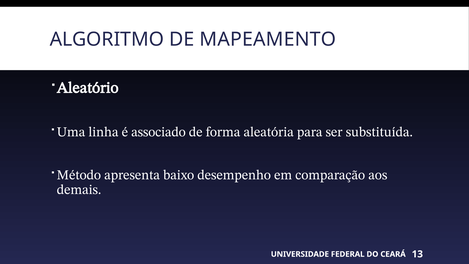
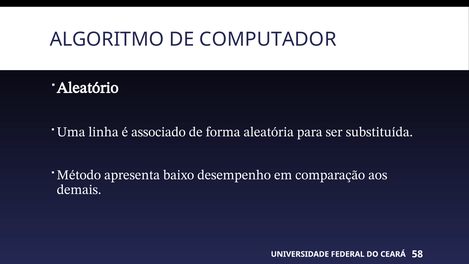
MAPEAMENTO: MAPEAMENTO -> COMPUTADOR (268, 39)
13: 13 -> 58 (417, 254)
